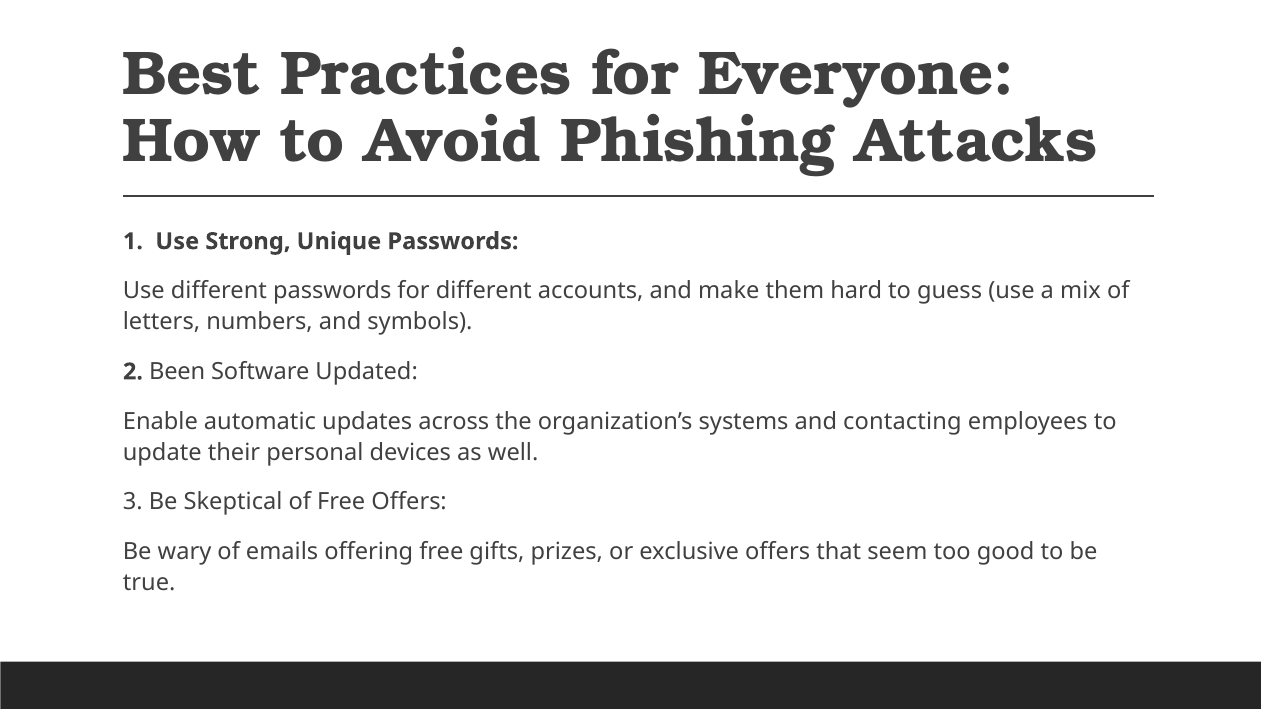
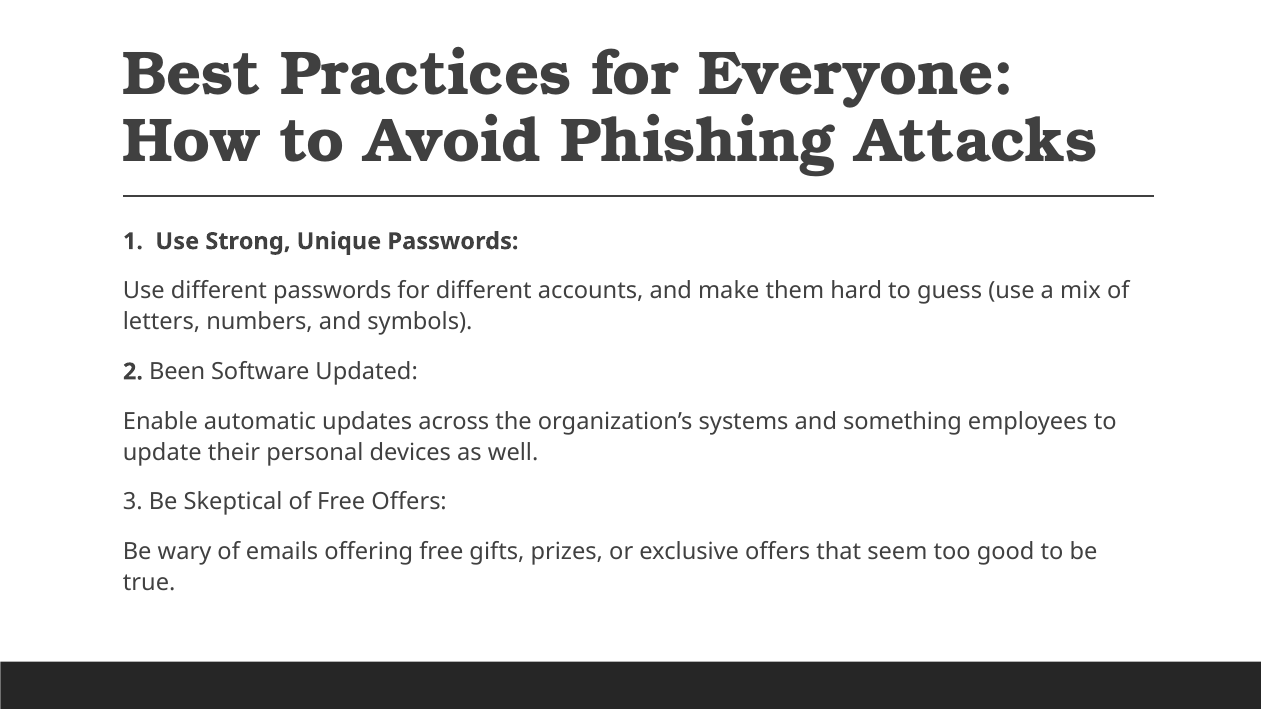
contacting: contacting -> something (903, 421)
